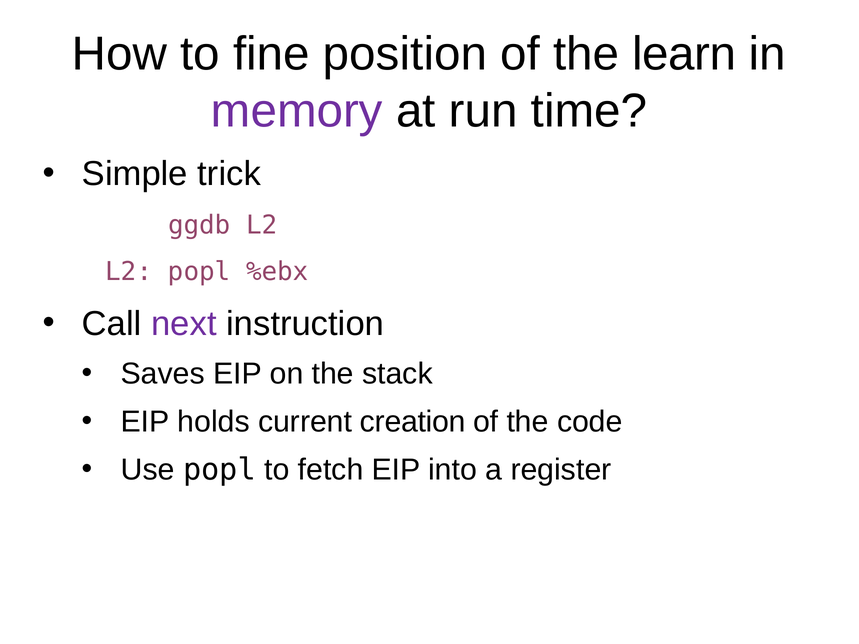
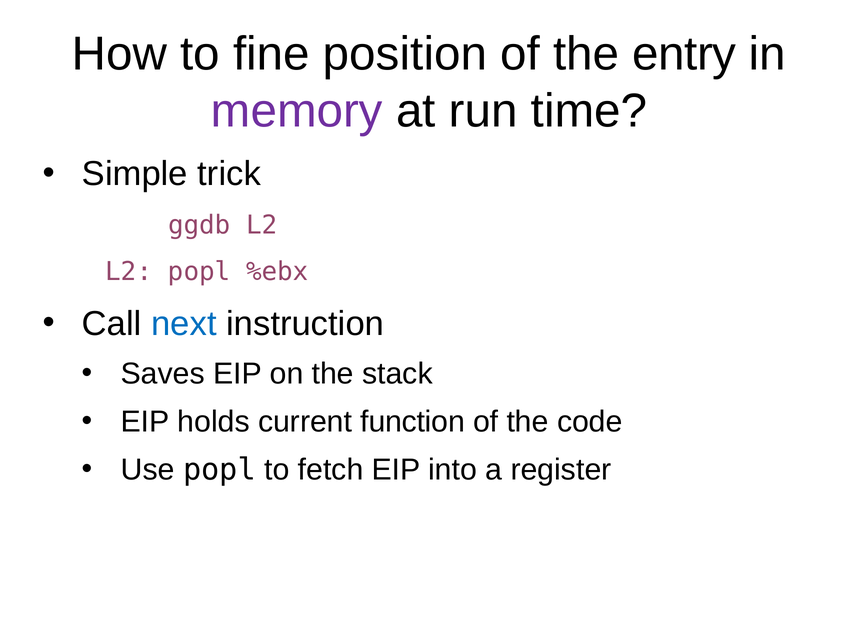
learn: learn -> entry (684, 54)
next colour: purple -> blue (184, 324)
creation: creation -> function (413, 422)
